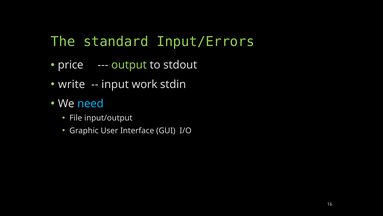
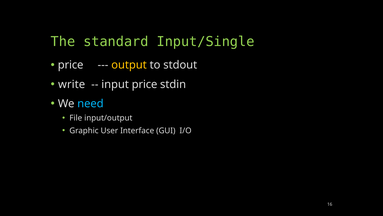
Input/Errors: Input/Errors -> Input/Single (206, 41)
output colour: light green -> yellow (129, 65)
input work: work -> price (145, 84)
